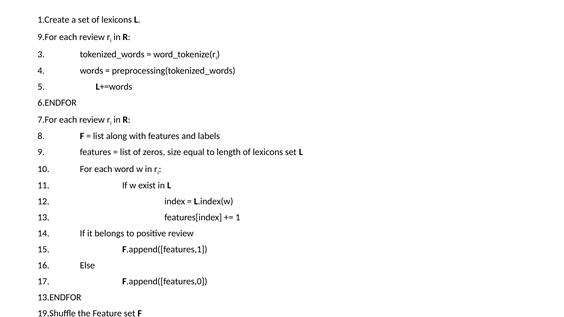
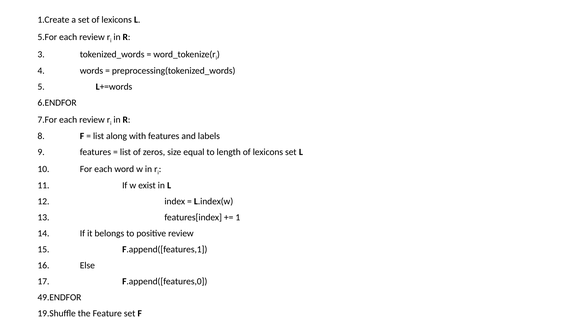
9.For: 9.For -> 5.For (47, 37)
13.ENDFOR: 13.ENDFOR -> 49.ENDFOR (59, 298)
